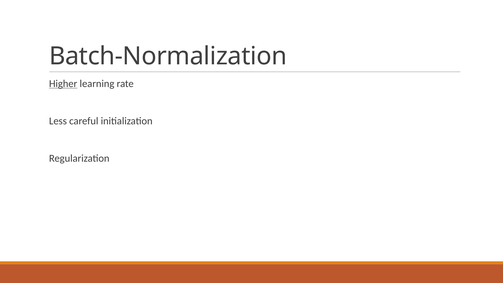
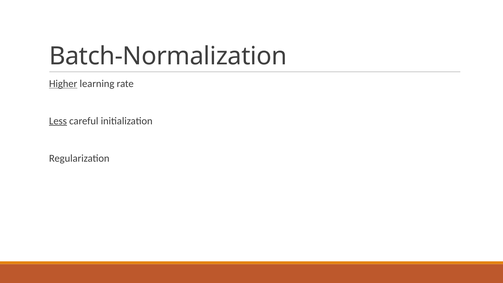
Less underline: none -> present (58, 121)
